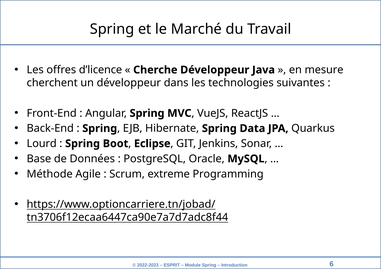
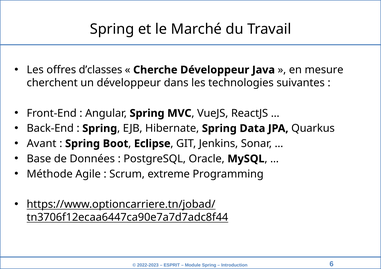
d’licence: d’licence -> d’classes (101, 70)
Lourd: Lourd -> Avant (42, 144)
